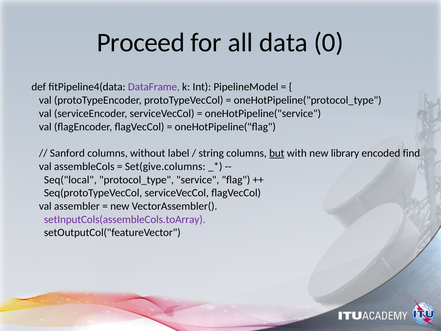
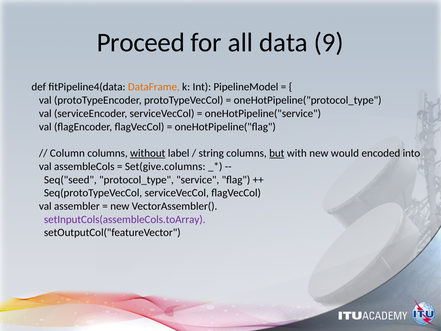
0: 0 -> 9 (329, 43)
DataFrame colour: purple -> orange (154, 87)
Sanford: Sanford -> Column (67, 153)
without underline: none -> present (148, 153)
library: library -> would (345, 153)
find: find -> into (411, 153)
Seq("local: Seq("local -> Seq("seed (70, 180)
